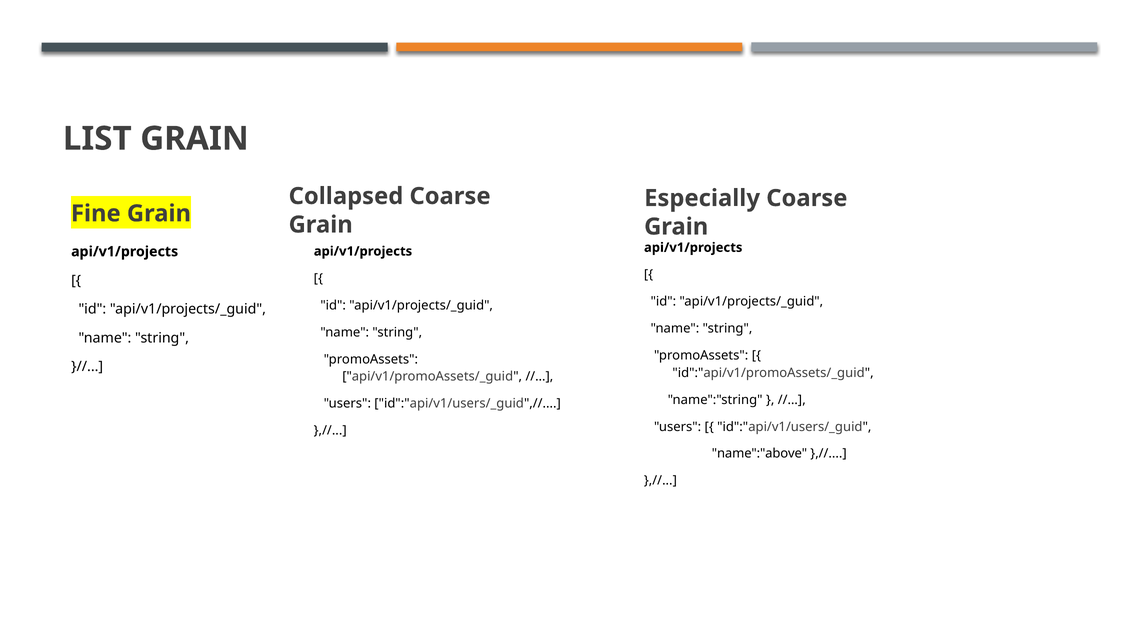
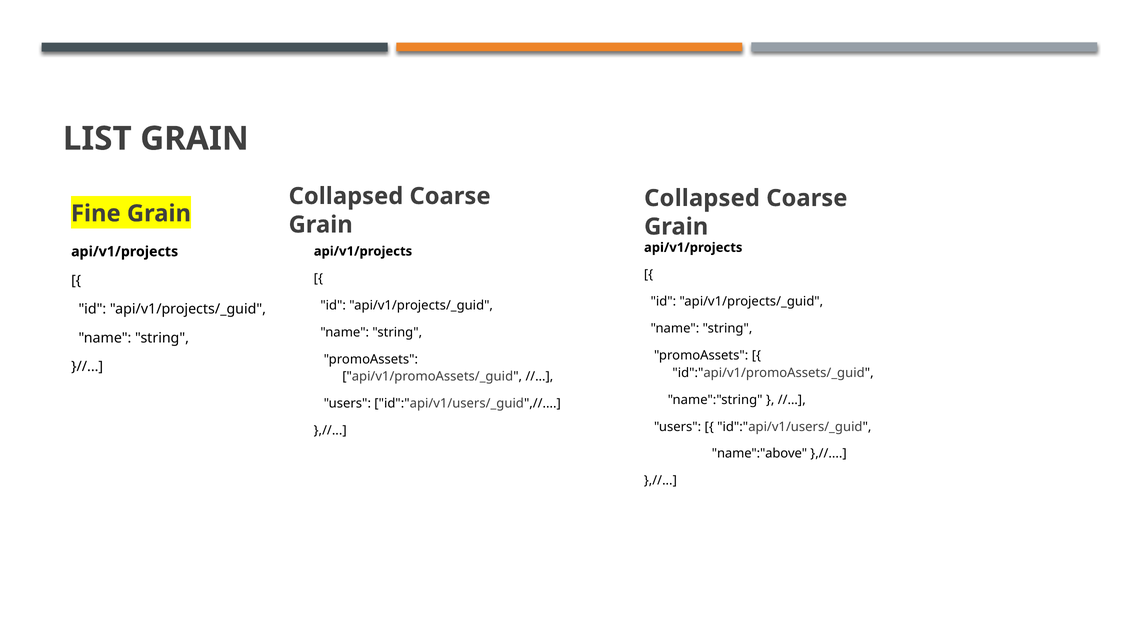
Especially: Especially -> Collapsed (702, 198)
